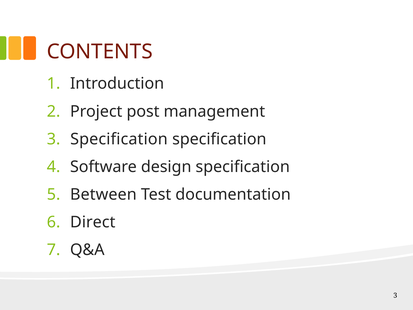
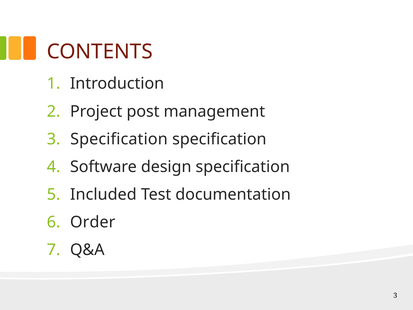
Between: Between -> Included (103, 194)
Direct: Direct -> Order (93, 222)
